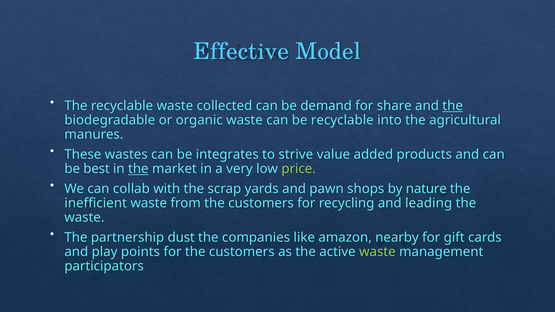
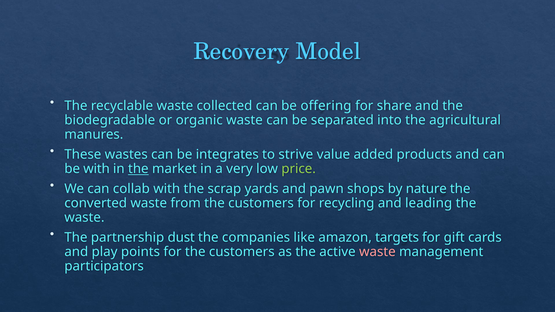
Effective: Effective -> Recovery (241, 51)
demand: demand -> offering (326, 106)
the underline: present -> none (453, 106)
be recyclable: recyclable -> separated (342, 120)
be best: best -> with (97, 169)
inefficient: inefficient -> converted (96, 203)
nearby: nearby -> targets (397, 238)
waste colour: light green -> pink (377, 252)
